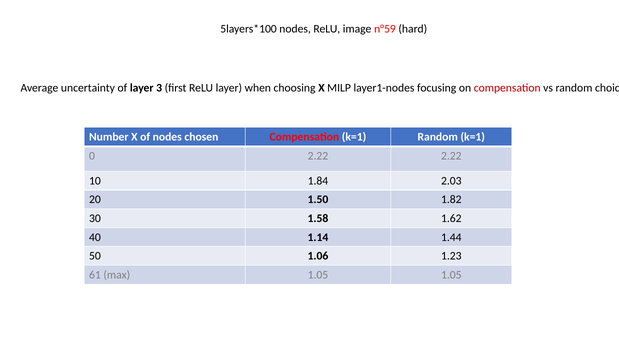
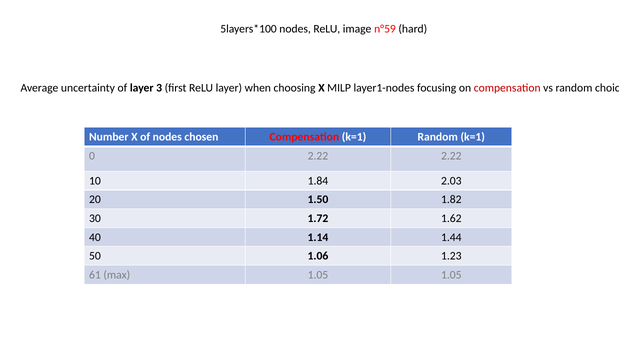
1.58: 1.58 -> 1.72 (318, 218)
